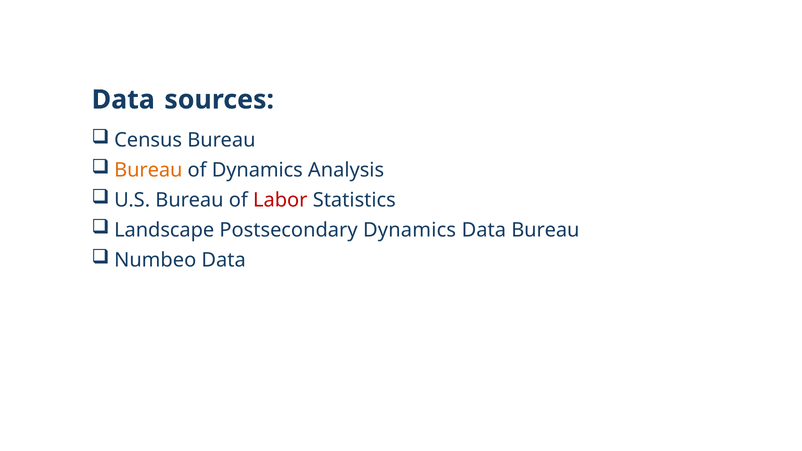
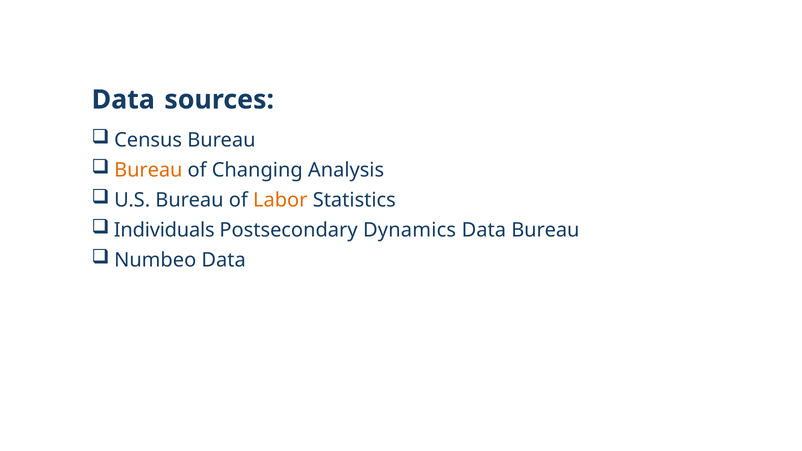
of Dynamics: Dynamics -> Changing (257, 170)
Labor colour: red -> orange (280, 200)
Landscape: Landscape -> Individuals (164, 230)
